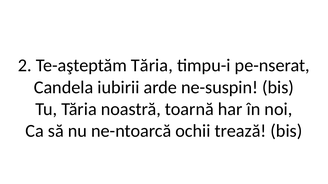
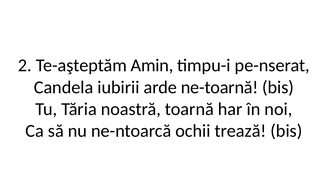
Te-aşteptăm Tăria: Tăria -> Amin (152, 66)
ne-suspin: ne-suspin -> ne-toarnă (220, 88)
